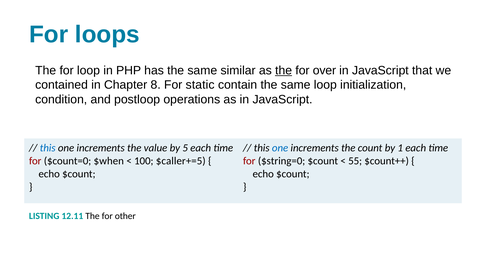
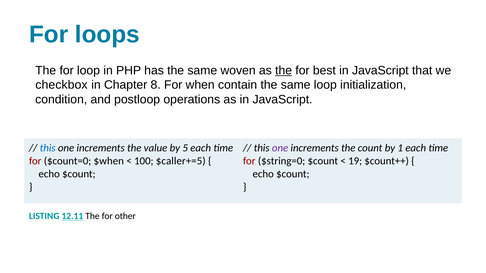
similar: similar -> woven (238, 70)
over: over -> best (324, 70)
contained: contained -> checkbox (61, 85)
static: static -> when (200, 85)
one colour: blue -> purple (280, 148)
55: 55 -> 19 (355, 161)
12.11 underline: none -> present (72, 216)
